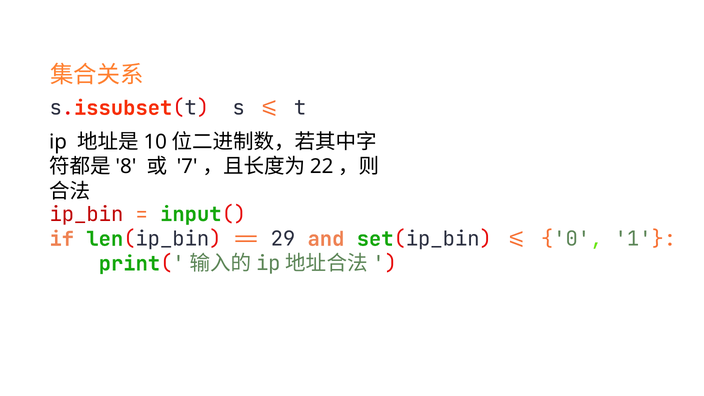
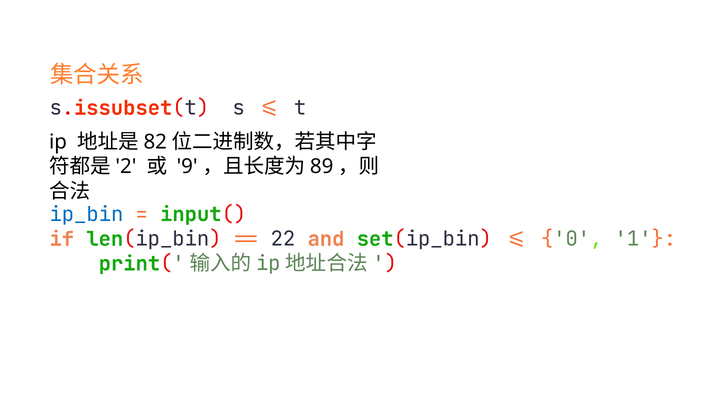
10: 10 -> 82 (155, 142)
8: 8 -> 2 (126, 167)
7: 7 -> 9 (187, 167)
22: 22 -> 89 (322, 167)
ip_bin colour: red -> blue (86, 214)
29: 29 -> 22 (283, 239)
